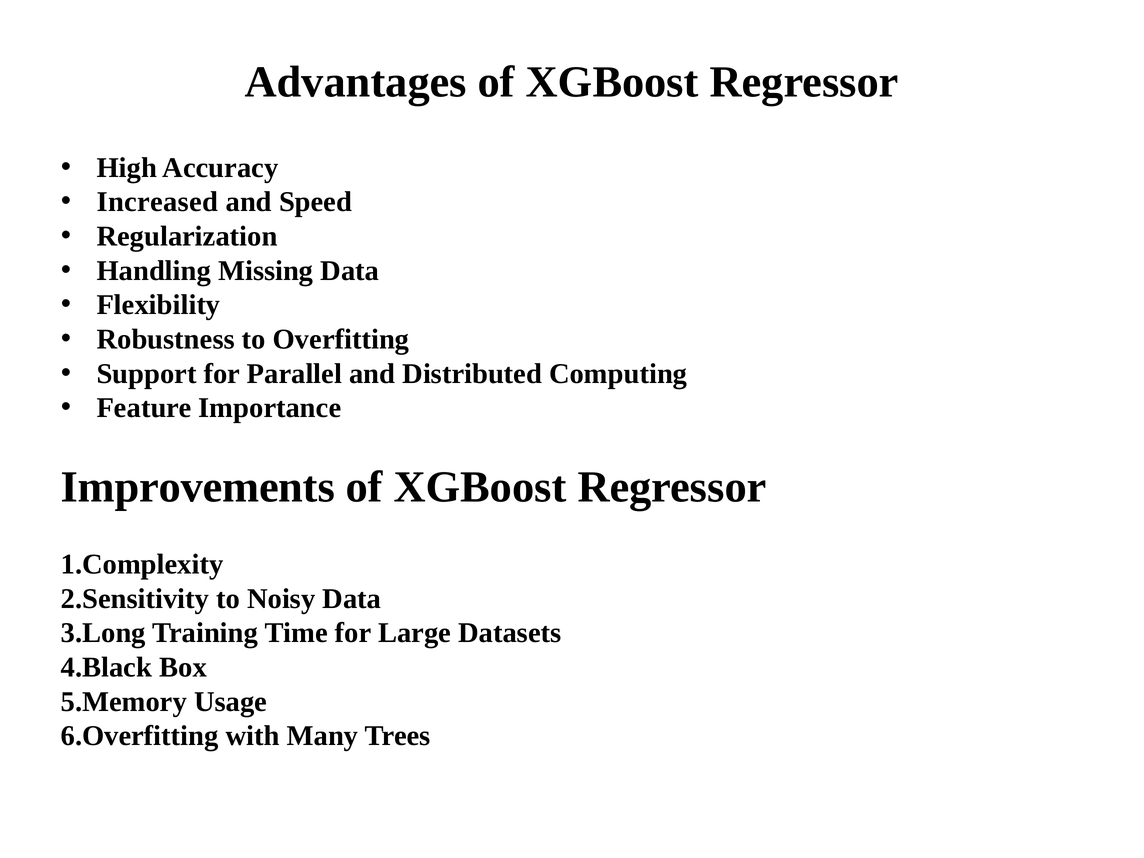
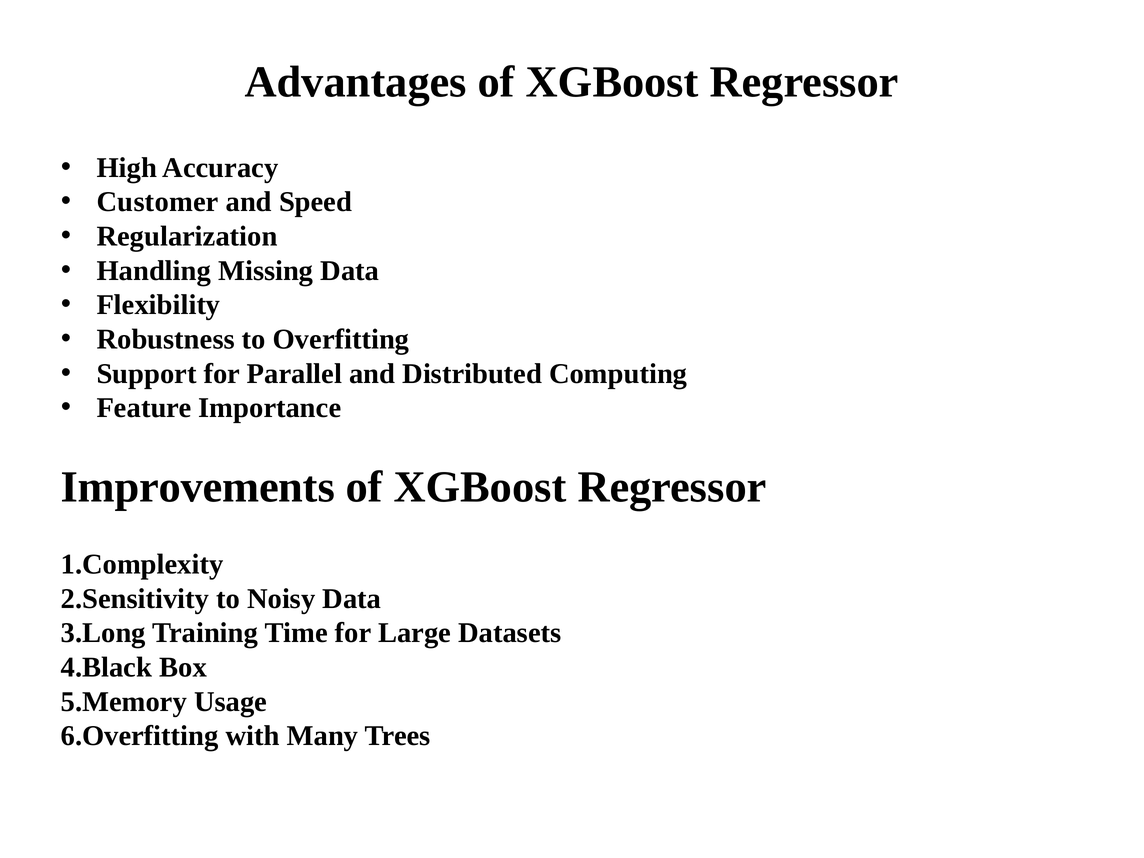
Increased: Increased -> Customer (158, 202)
